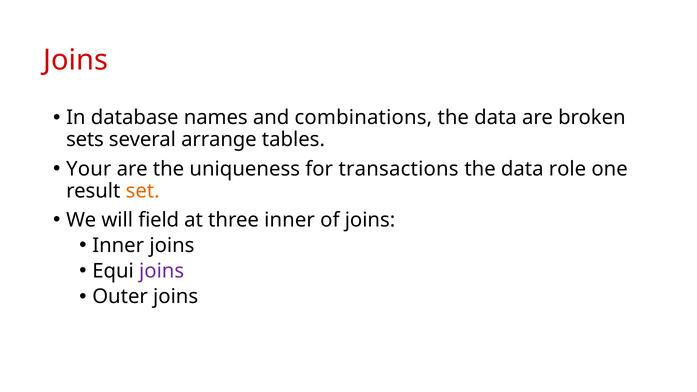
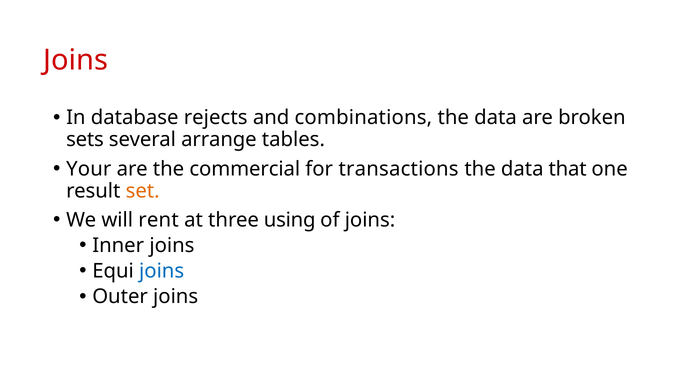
names: names -> rejects (216, 118)
uniqueness: uniqueness -> commercial (245, 169)
role: role -> that (568, 169)
field: field -> rent (159, 220)
three inner: inner -> using (290, 220)
joins colour: purple -> blue (162, 271)
